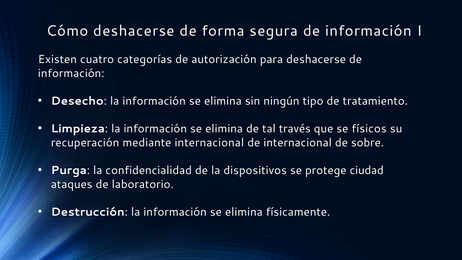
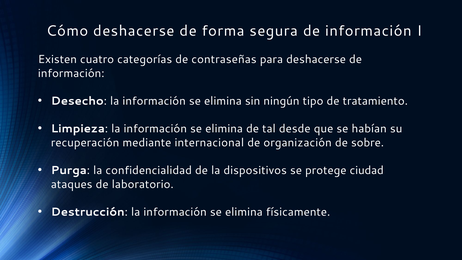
autorización: autorización -> contraseñas (224, 59)
través: través -> desde (295, 129)
físicos: físicos -> habían (369, 129)
de internacional: internacional -> organización (298, 143)
